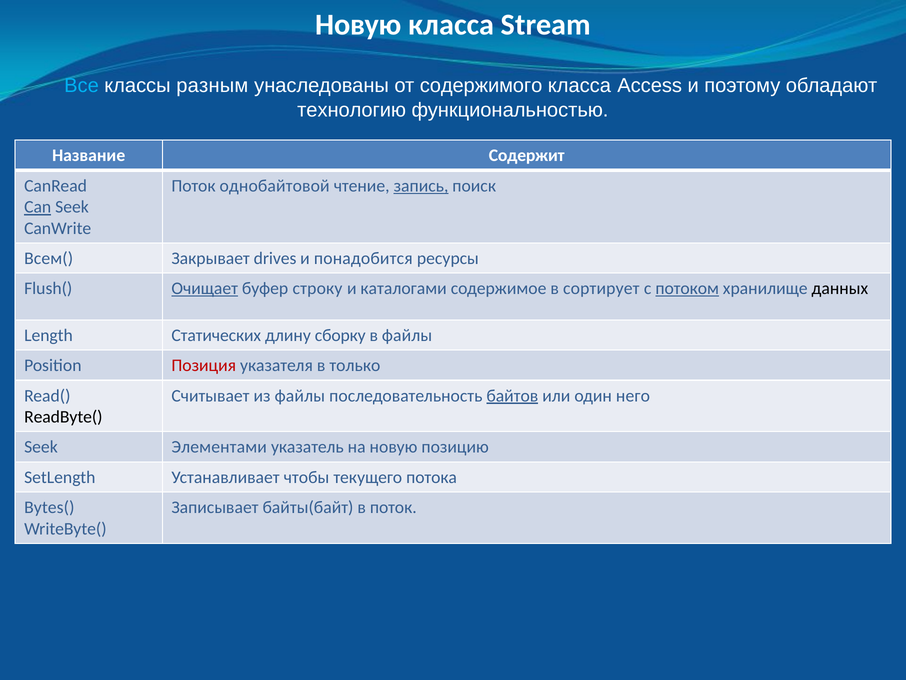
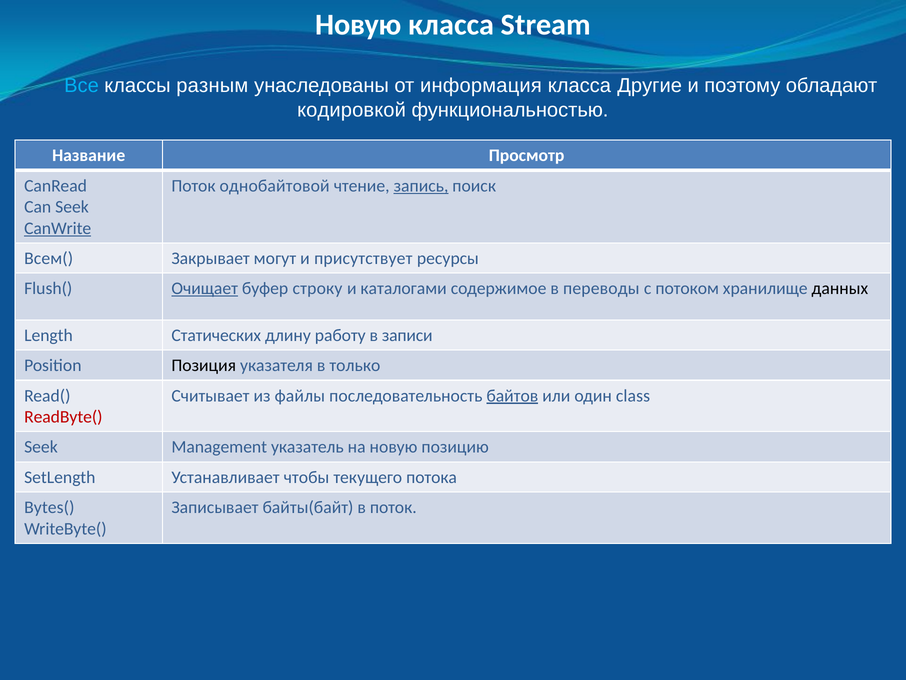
содержимого: содержимого -> информация (481, 86)
Access: Access -> Другие (650, 86)
технологию: технологию -> кодировкой (352, 110)
Содержит: Содержит -> Просмотр (527, 155)
Can underline: present -> none (38, 207)
CanWrite underline: none -> present (58, 228)
drives: drives -> могут (275, 258)
понадобится: понадобится -> присутствует (363, 258)
сортирует: сортирует -> переводы (601, 288)
потоком underline: present -> none (687, 288)
сборку: сборку -> работу (340, 335)
в файлы: файлы -> записи (407, 335)
Позиция colour: red -> black (204, 365)
него: него -> class (633, 395)
ReadByte( colour: black -> red (63, 417)
Элементами: Элементами -> Management (219, 447)
